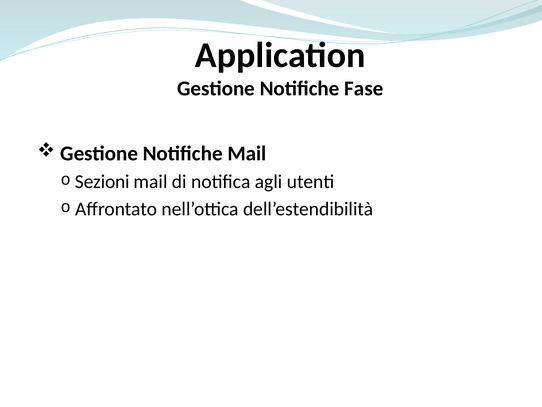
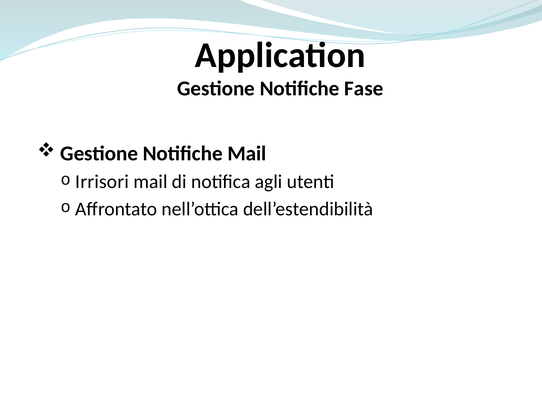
Sezioni: Sezioni -> Irrisori (102, 182)
